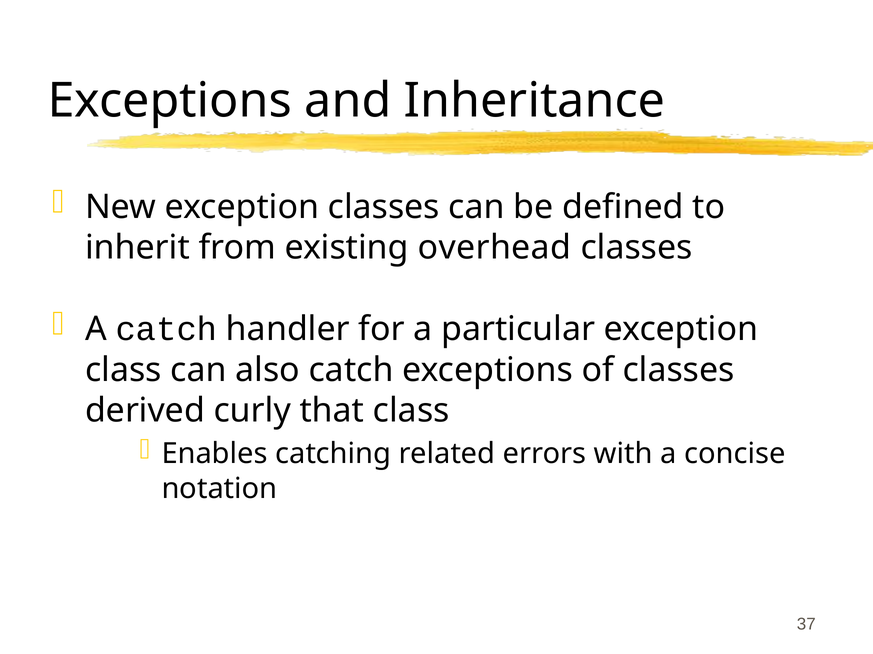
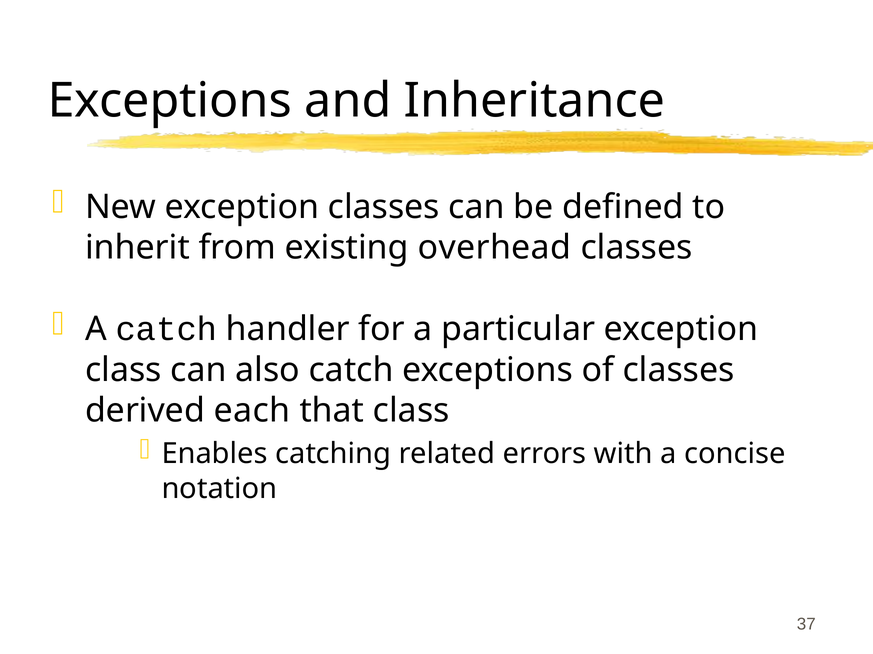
curly: curly -> each (252, 411)
